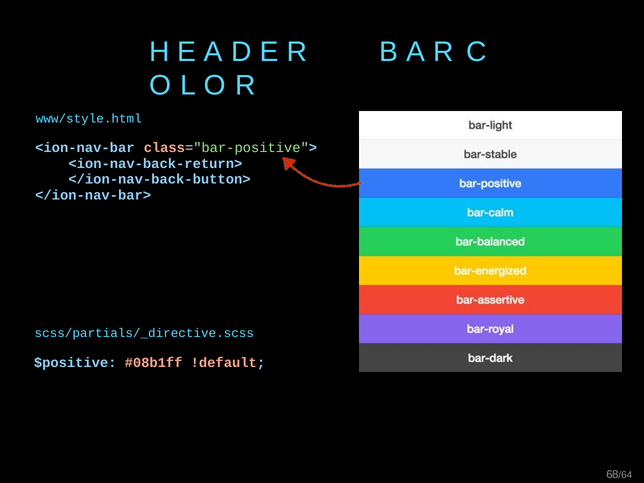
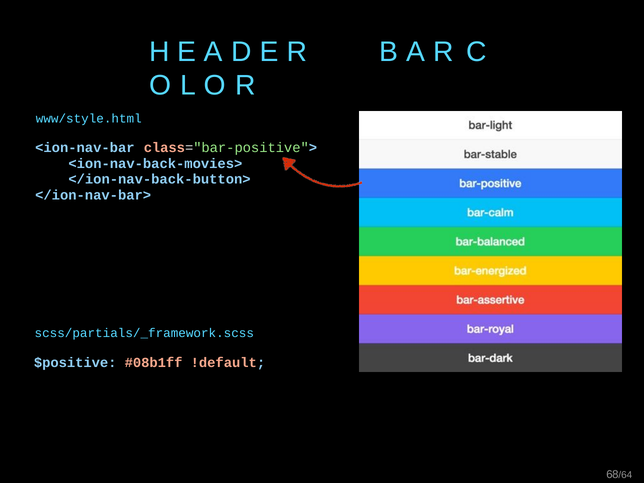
<ion-nav-back-return>: <ion-nav-back-return> -> <ion-nav-back-movies> (155, 163)
scss/partials/_directive.scss: scss/partials/_directive.scss -> scss/partials/_framework.scss (144, 333)
